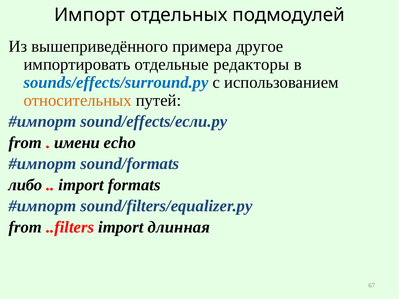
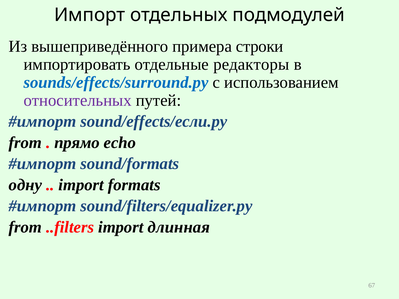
другое: другое -> строки (260, 46)
относительных colour: orange -> purple (78, 100)
имени: имени -> прямо (77, 143)
либо: либо -> одну (25, 185)
